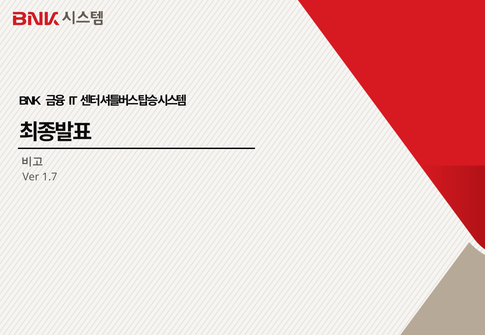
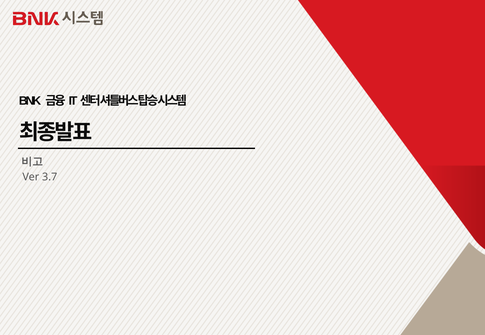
1.7: 1.7 -> 3.7 (50, 177)
